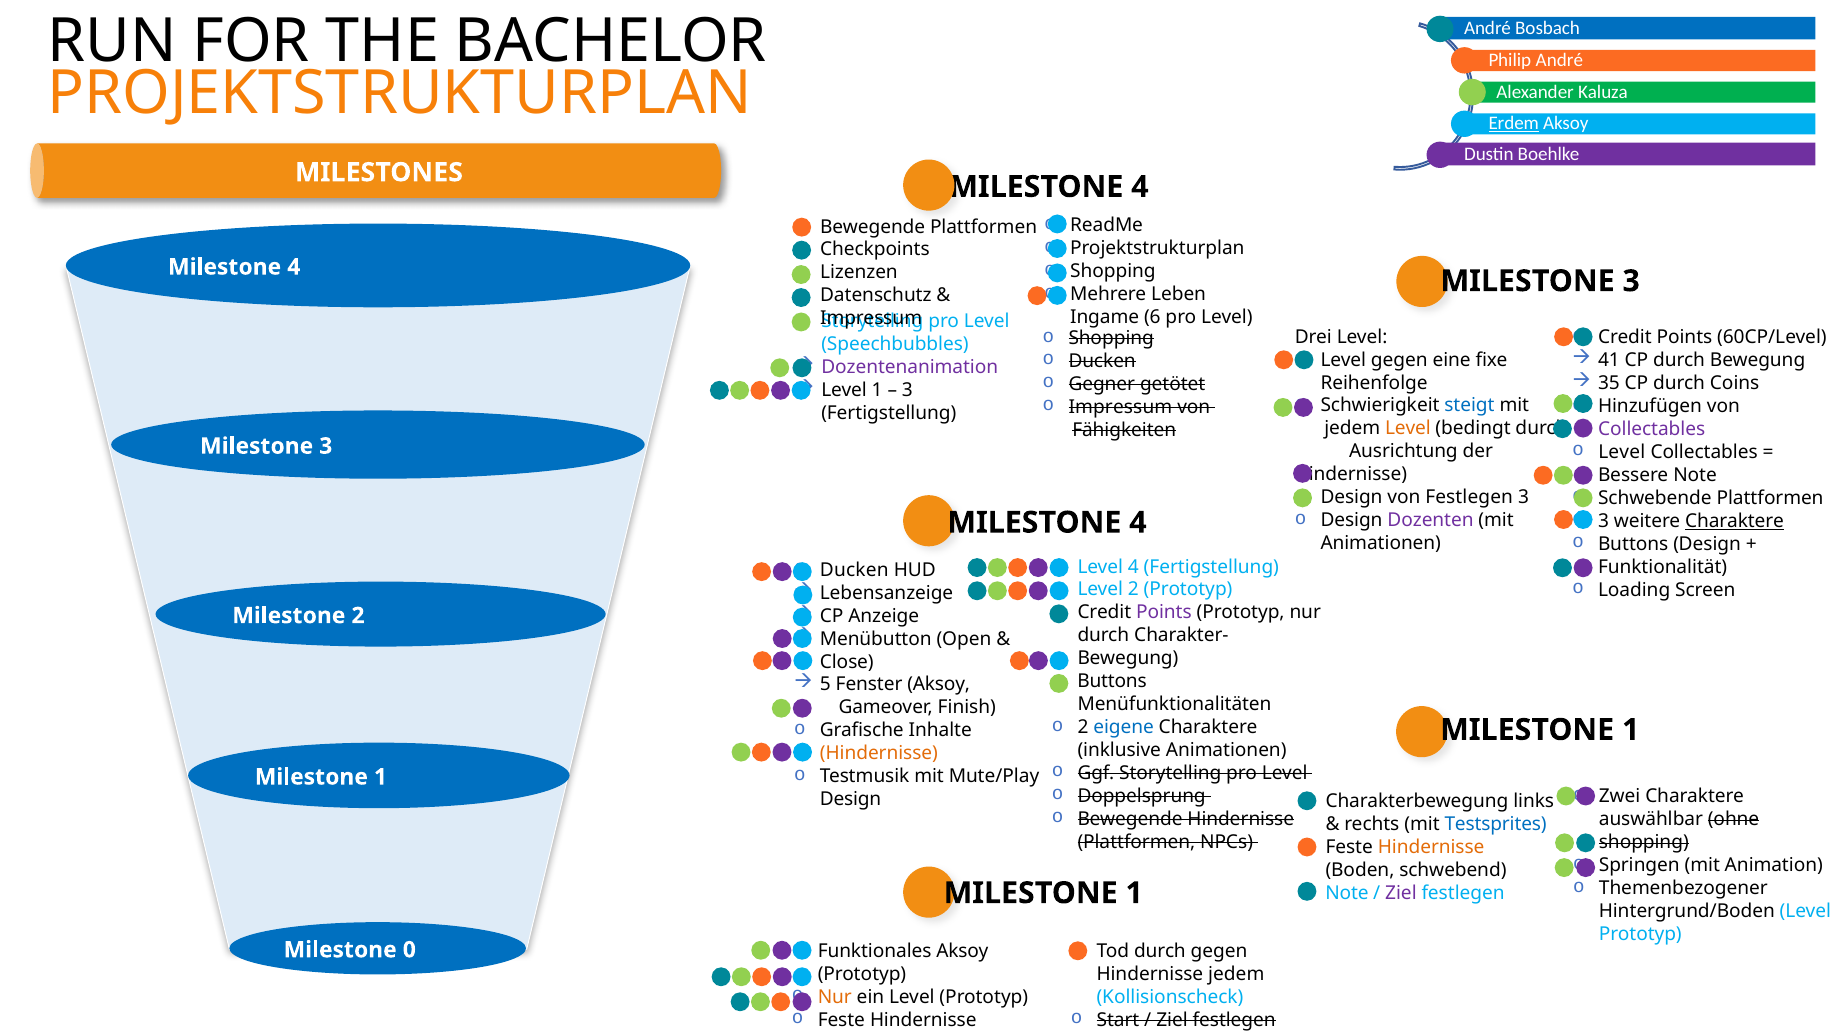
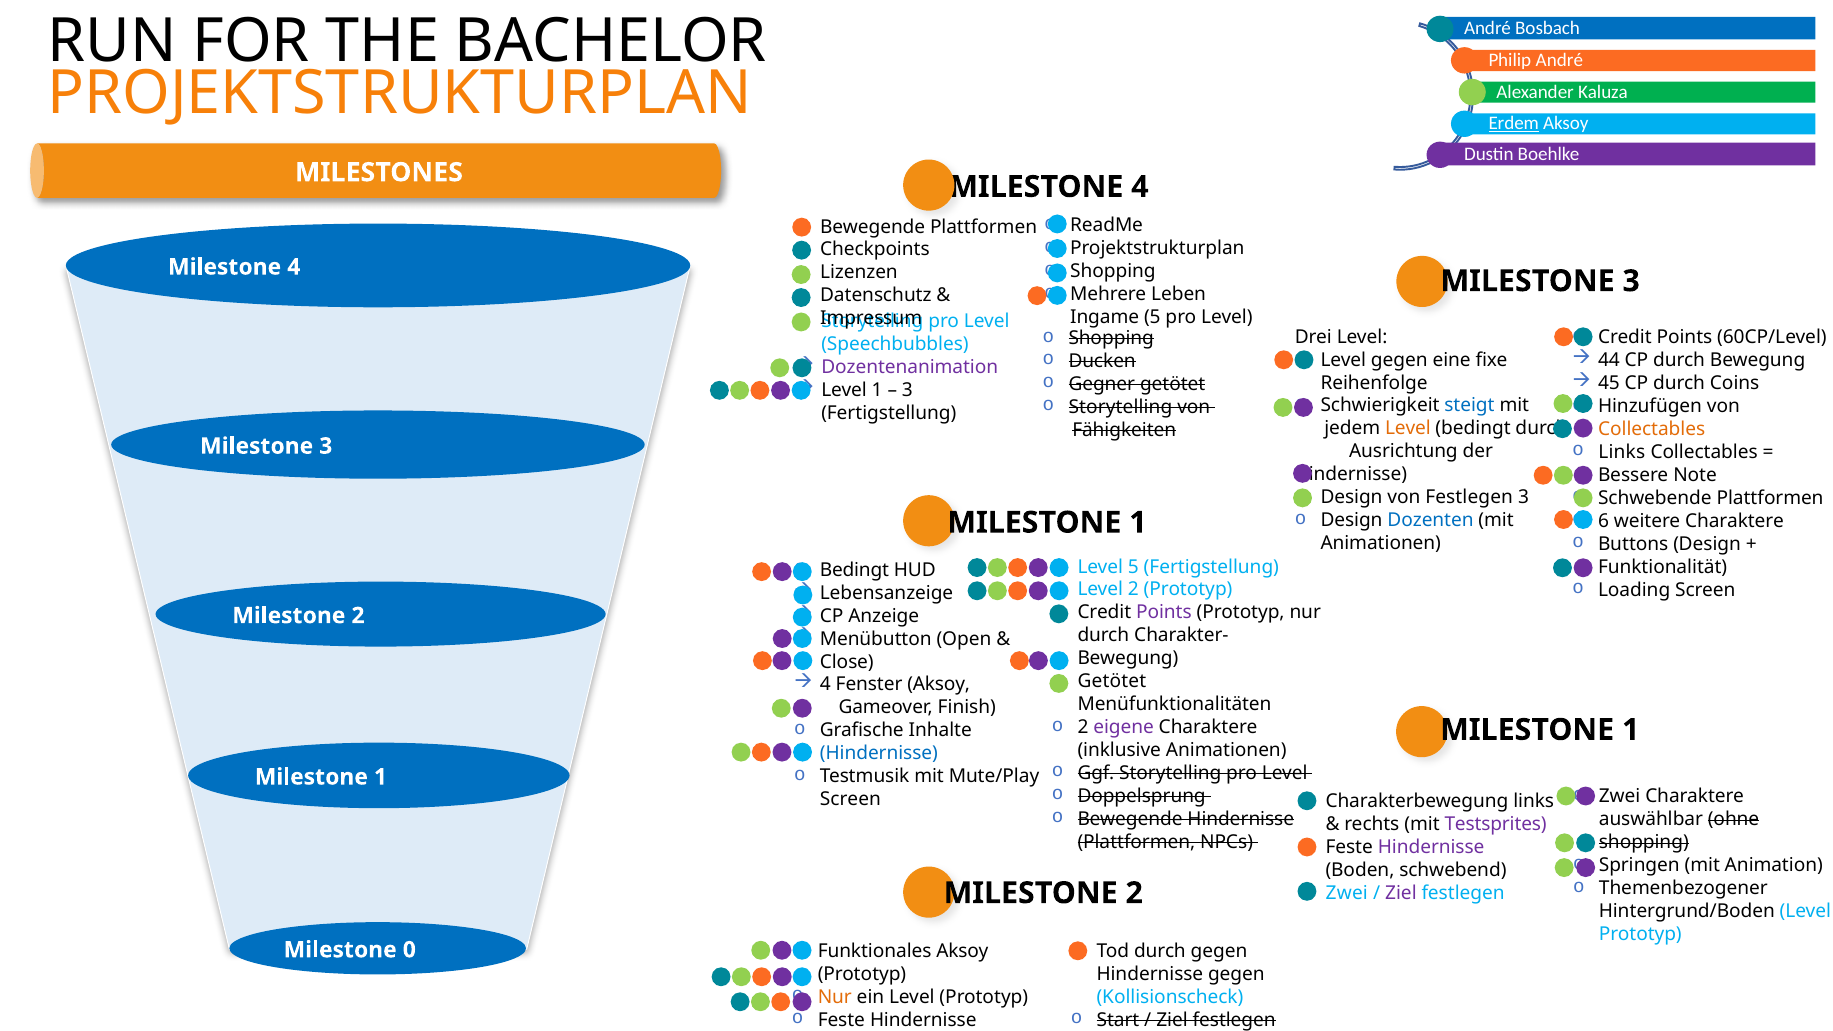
Ingame 6: 6 -> 5 (1152, 317)
41: 41 -> 44 (1609, 360)
35: 35 -> 45 (1609, 383)
Impressum: Impressum -> Storytelling (1120, 407)
Collectables colour: purple -> orange (1652, 429)
Level: Level -> Links (1622, 452)
Dozenten colour: purple -> blue (1431, 520)
3: 3 -> 6 (1604, 521)
Charaktere underline: present -> none (1735, 521)
4: 4 -> 1 (1138, 523)
Level 4: 4 -> 5 (1133, 567)
Ducken: Ducken -> Bedingt (854, 570)
Buttons: Buttons -> Getötet (1112, 681)
5: 5 -> 4 (825, 685)
eigene colour: blue -> purple (1124, 727)
Hindernisse colour: orange -> blue (879, 754)
Design: Design -> Screen (850, 799)
Testsprites colour: blue -> purple (1496, 824)
Hindernisse colour: orange -> purple (1431, 847)
Note: Note -> Zwei (1347, 893)
1: 1 -> 2 (1134, 893)
Hindernisse jedem: jedem -> gegen (1236, 974)
